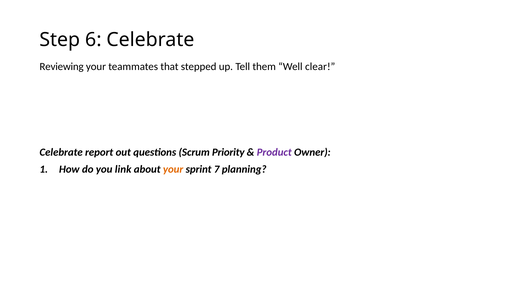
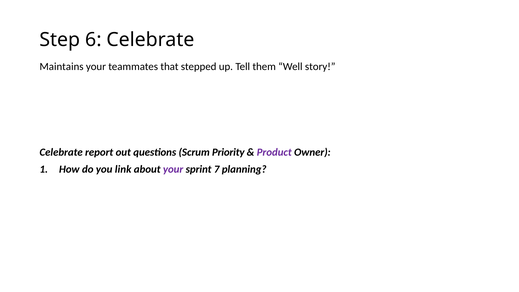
Reviewing: Reviewing -> Maintains (62, 67)
clear: clear -> story (320, 67)
your colour: orange -> purple (173, 169)
